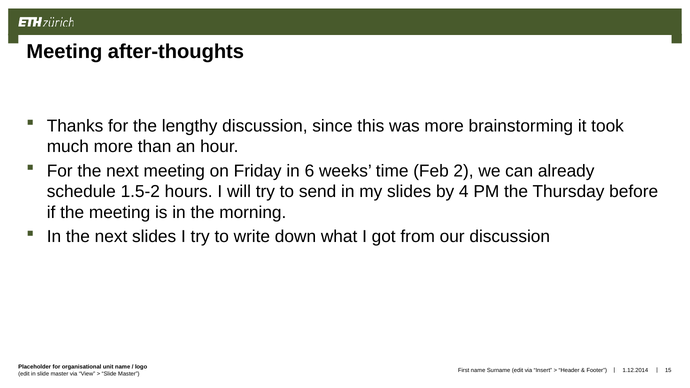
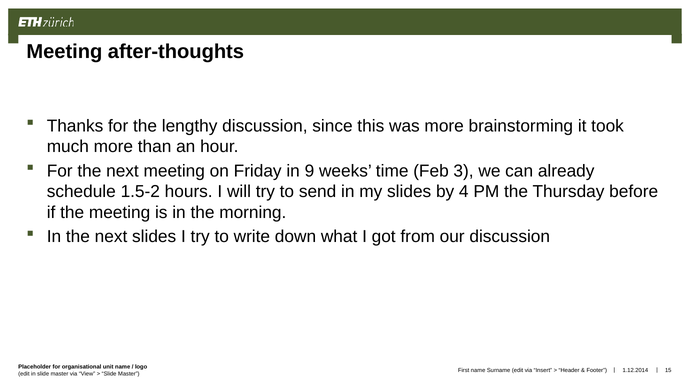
6: 6 -> 9 (309, 171)
2: 2 -> 3 (464, 171)
